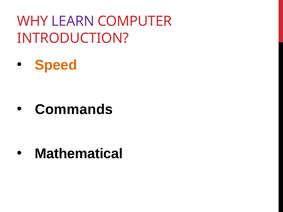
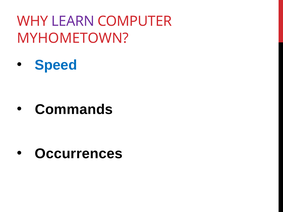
INTRODUCTION: INTRODUCTION -> MYHOMETOWN (73, 38)
Speed colour: orange -> blue (56, 65)
Mathematical: Mathematical -> Occurrences (79, 154)
